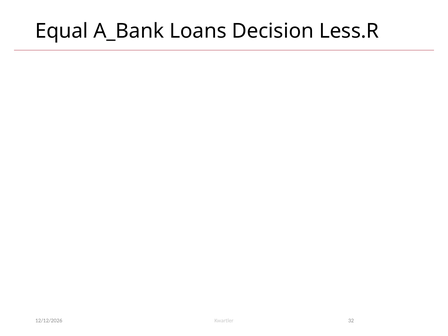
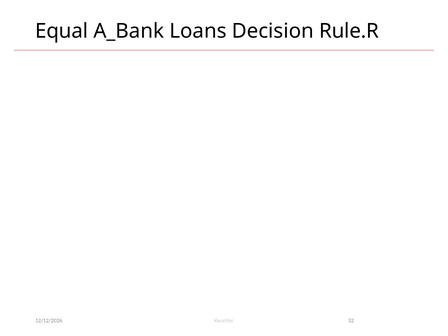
Less.R: Less.R -> Rule.R (349, 31)
